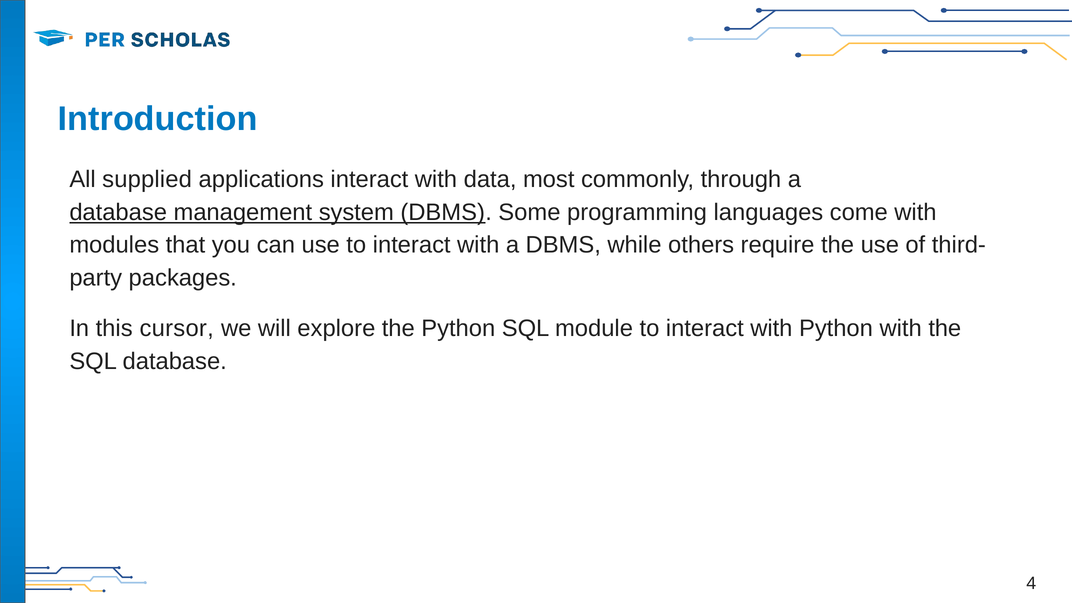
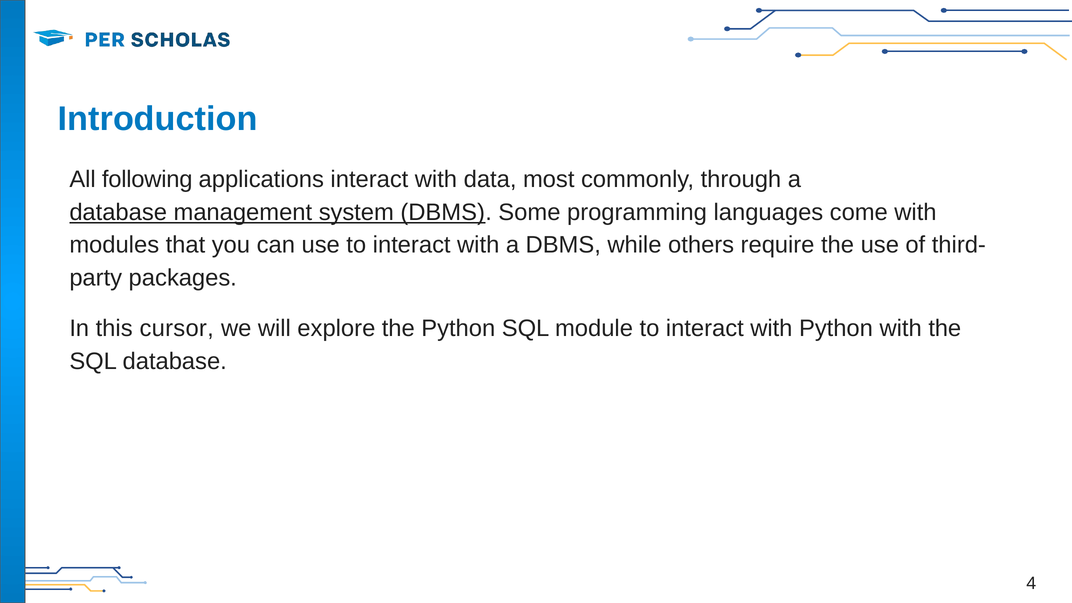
supplied: supplied -> following (147, 179)
